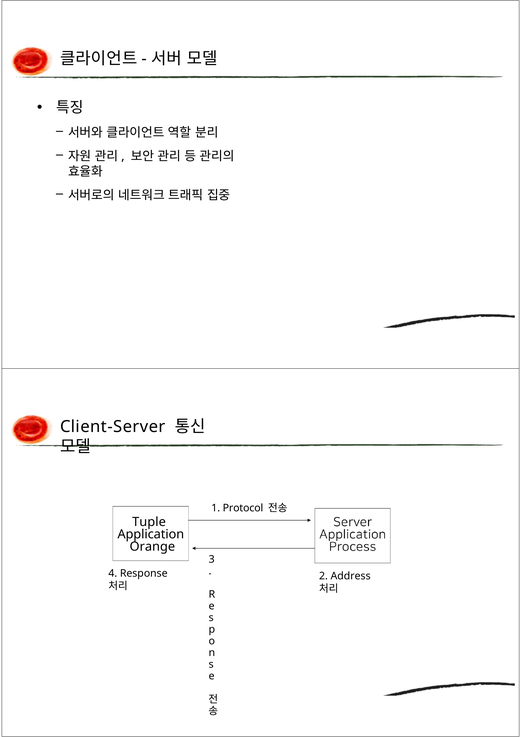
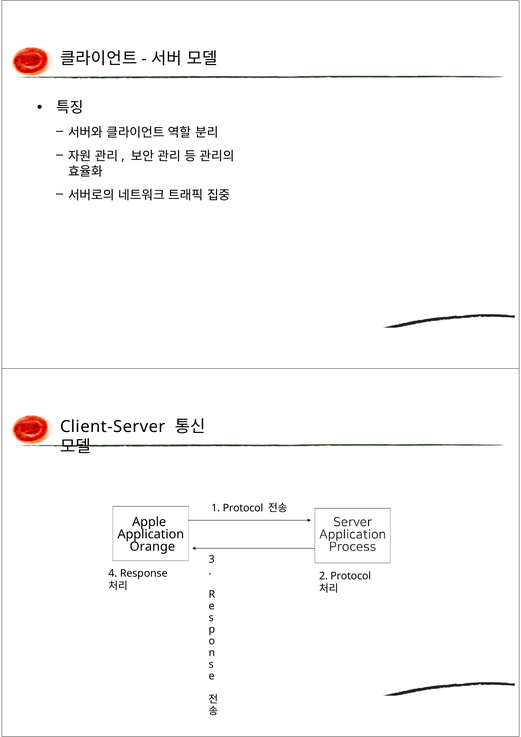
Tuple: Tuple -> Apple (149, 522)
2 Address: Address -> Protocol (351, 576)
